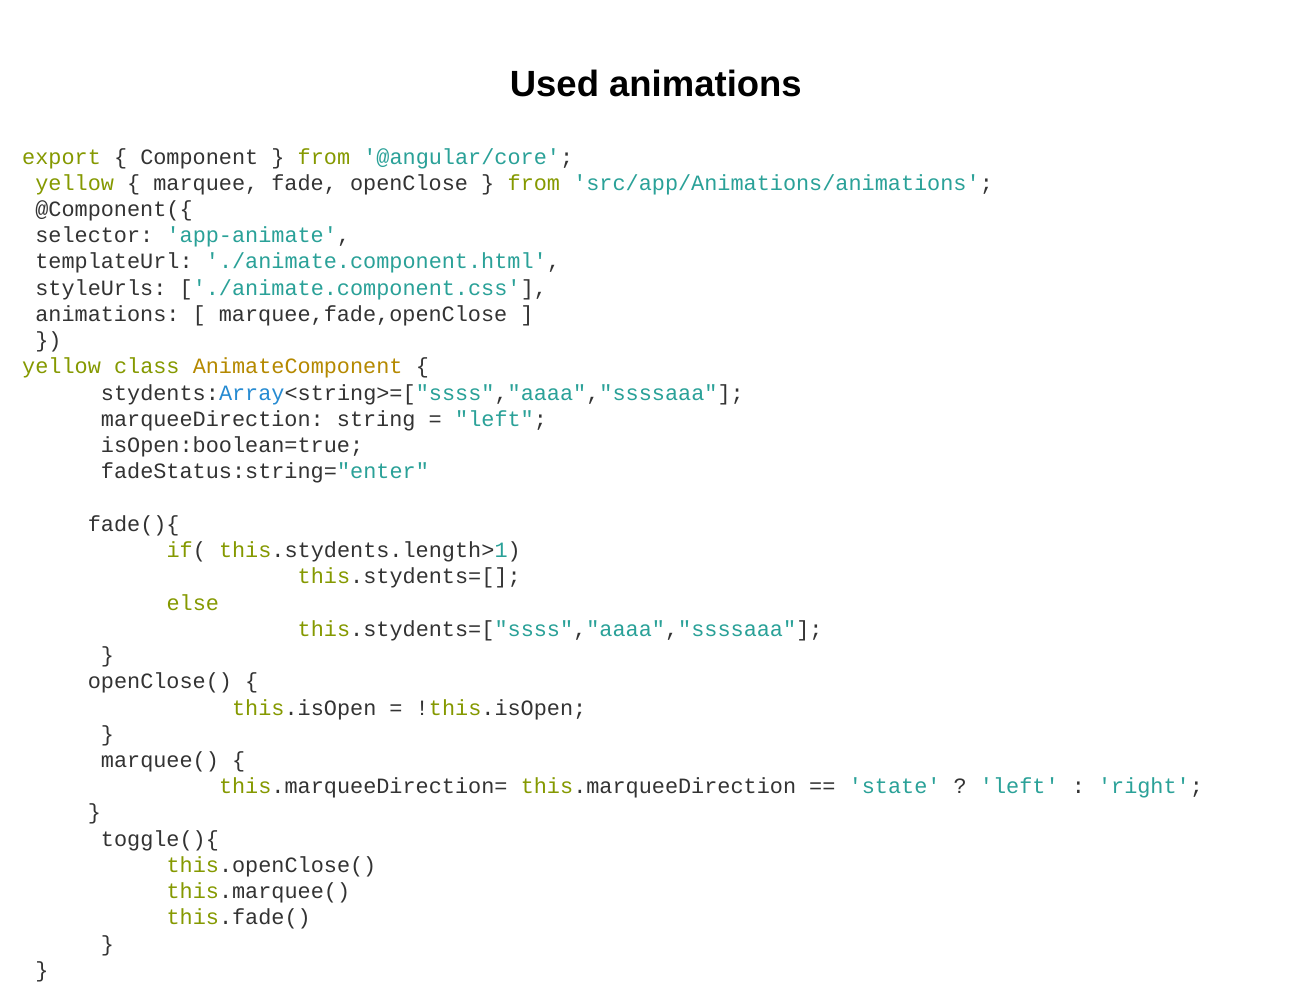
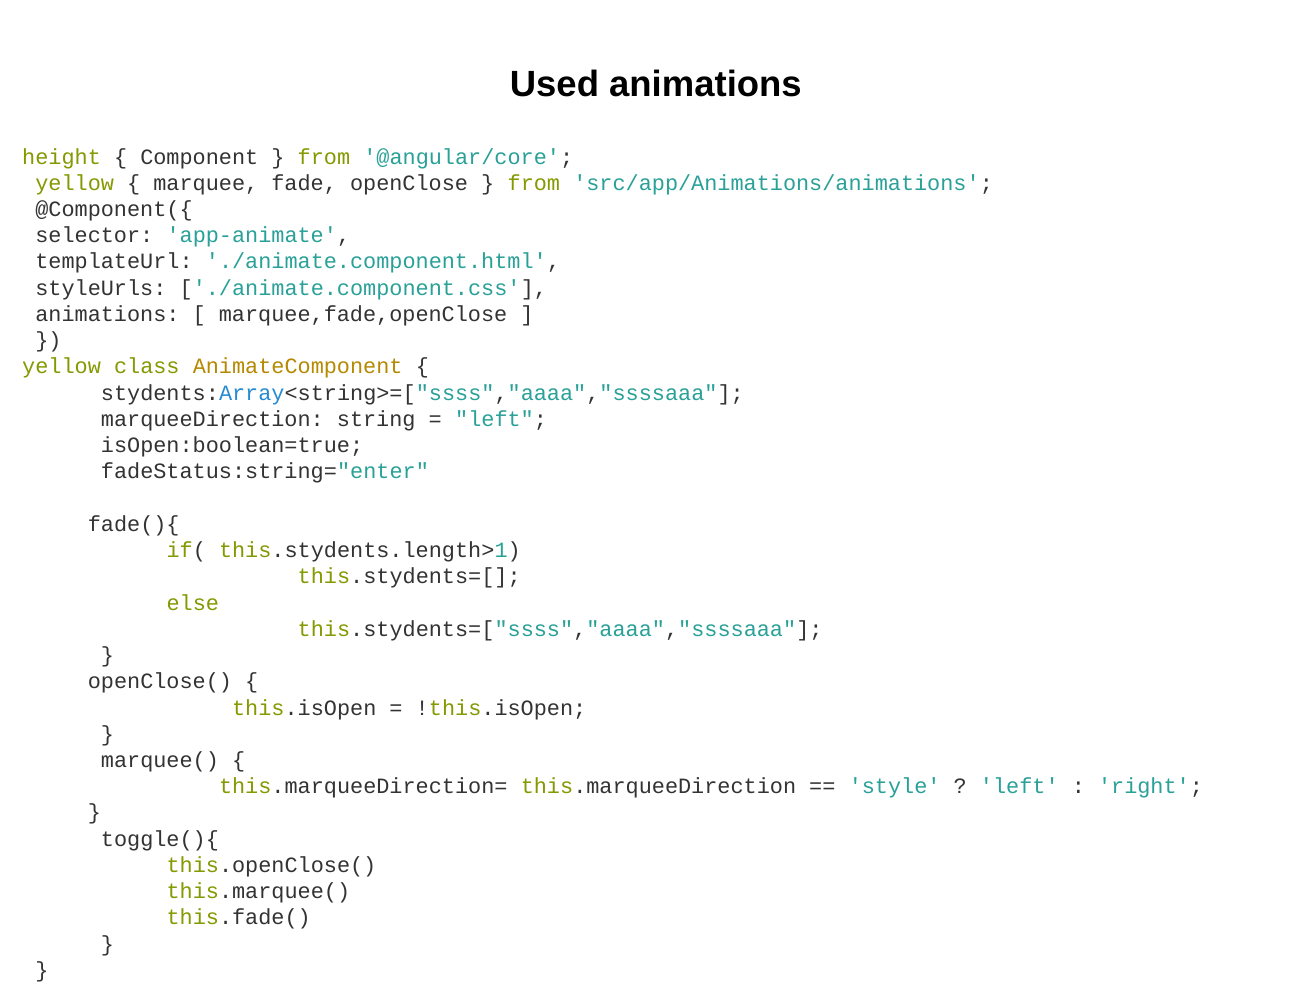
export: export -> height (62, 157)
state: state -> style (895, 787)
